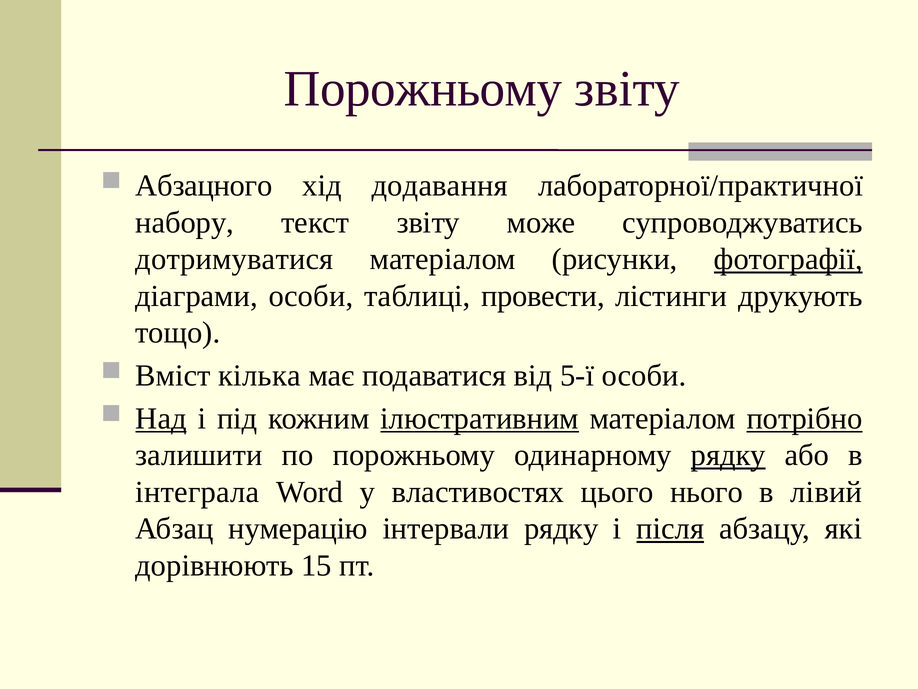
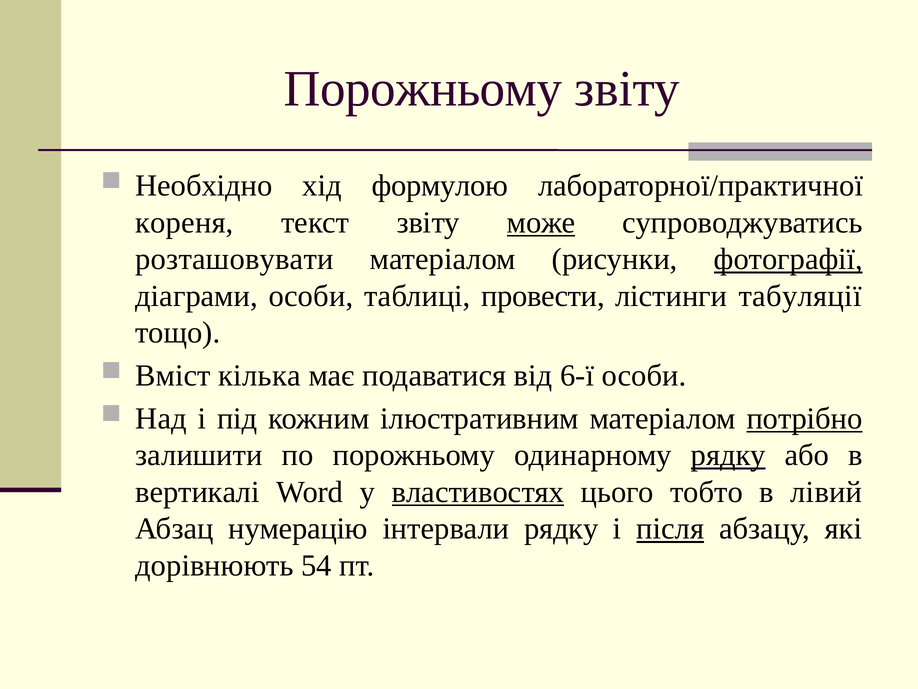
Абзацного: Абзацного -> Необхідно (204, 186)
додавання: додавання -> формулою (440, 186)
набору: набору -> кореня (185, 222)
може underline: none -> present (541, 222)
дотримуватися: дотримуватися -> розташовувати (234, 259)
друкують: друкують -> табуляції (800, 296)
5-ї: 5-ї -> 6-ї (577, 375)
Над underline: present -> none (161, 418)
ілюстративним underline: present -> none (480, 418)
інтеграла: інтеграла -> вертикалі (198, 492)
властивостях underline: none -> present (478, 492)
нього: нього -> тобто (706, 492)
15: 15 -> 54 (316, 565)
